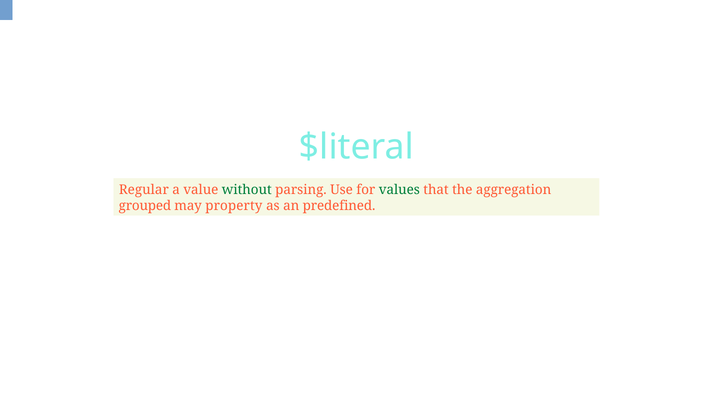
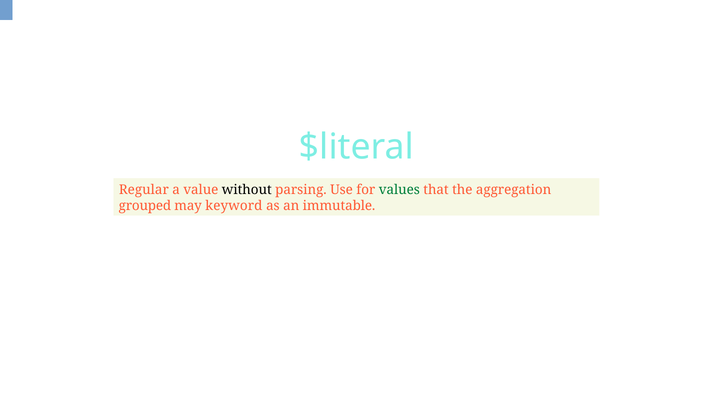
without colour: green -> black (247, 190)
property: property -> keyword (234, 206)
predefined: predefined -> immutable (339, 206)
